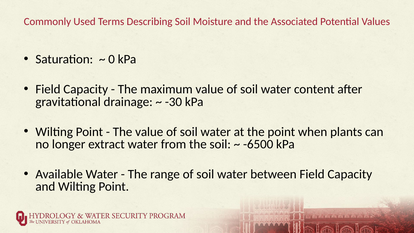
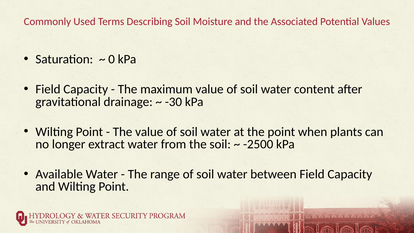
-6500: -6500 -> -2500 (258, 144)
